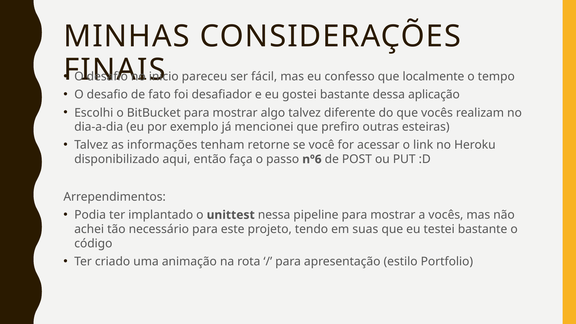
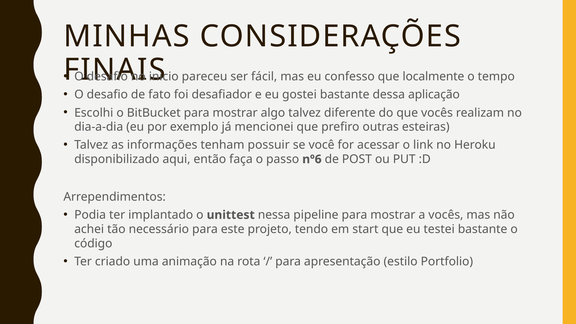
retorne: retorne -> possuir (269, 145)
suas: suas -> start (365, 229)
